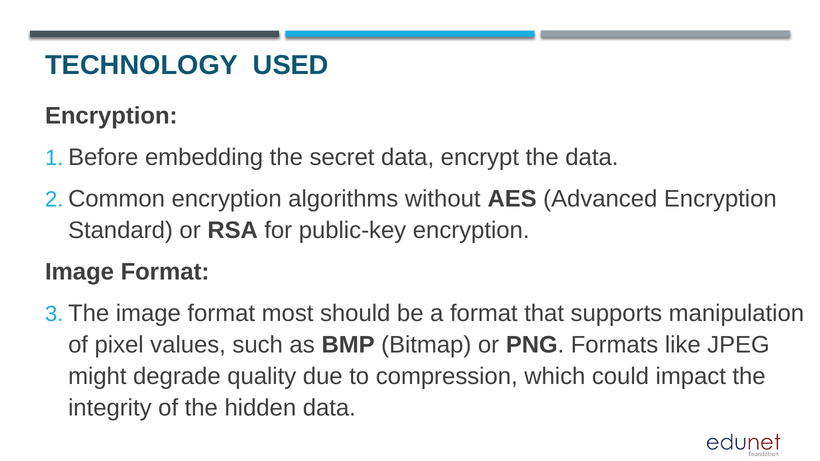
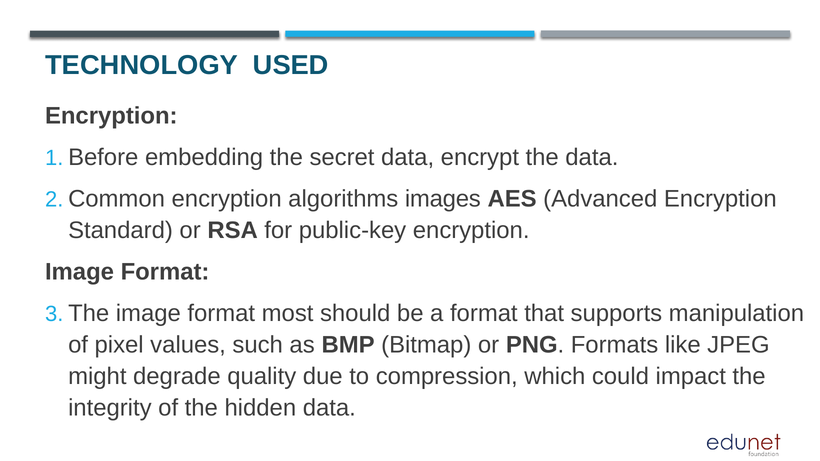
without: without -> images (443, 199)
